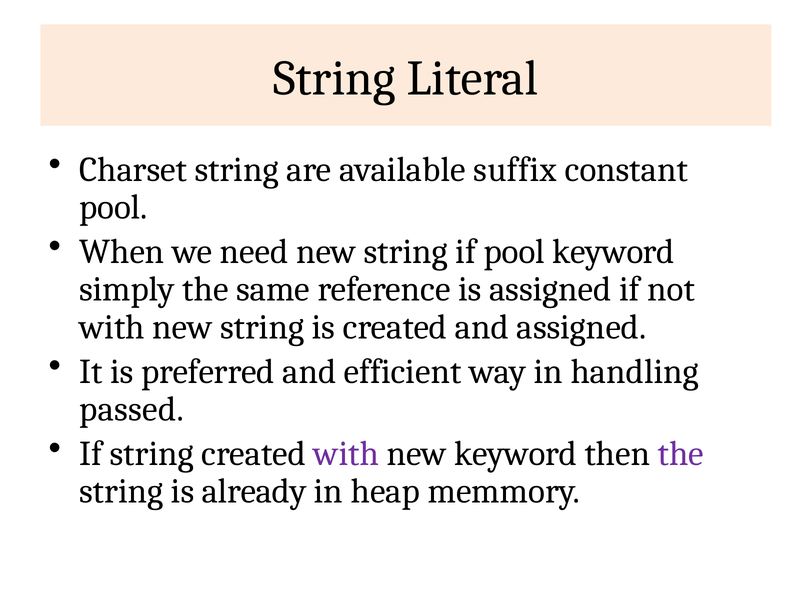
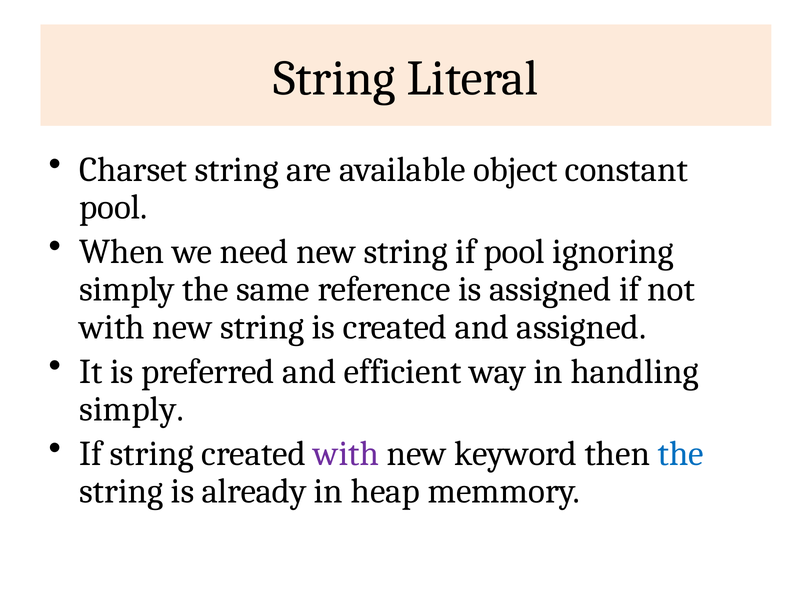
suffix: suffix -> object (515, 170)
pool keyword: keyword -> ignoring (613, 252)
passed: passed -> simply (132, 409)
the colour: purple -> blue (681, 454)
